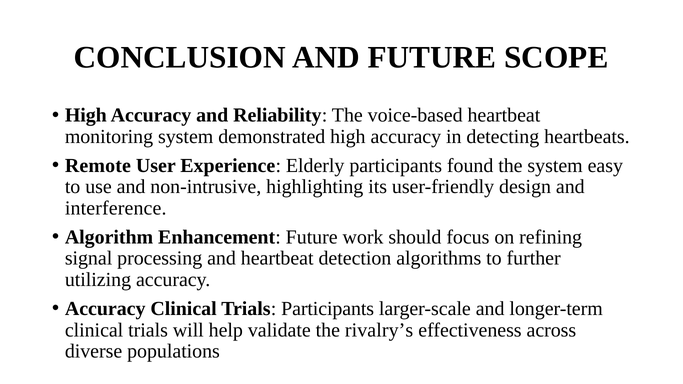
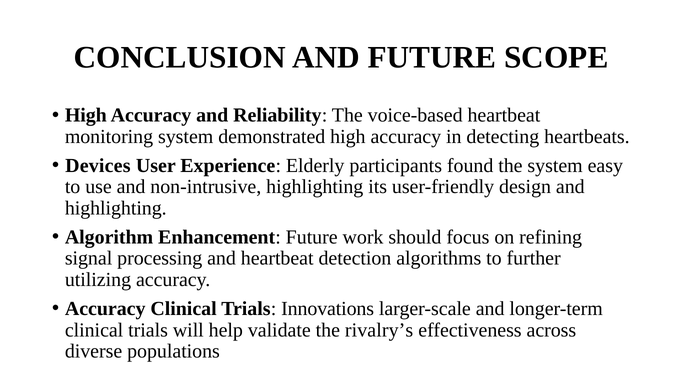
Remote: Remote -> Devices (98, 166)
interference: interference -> highlighting (116, 208)
Trials Participants: Participants -> Innovations (328, 309)
